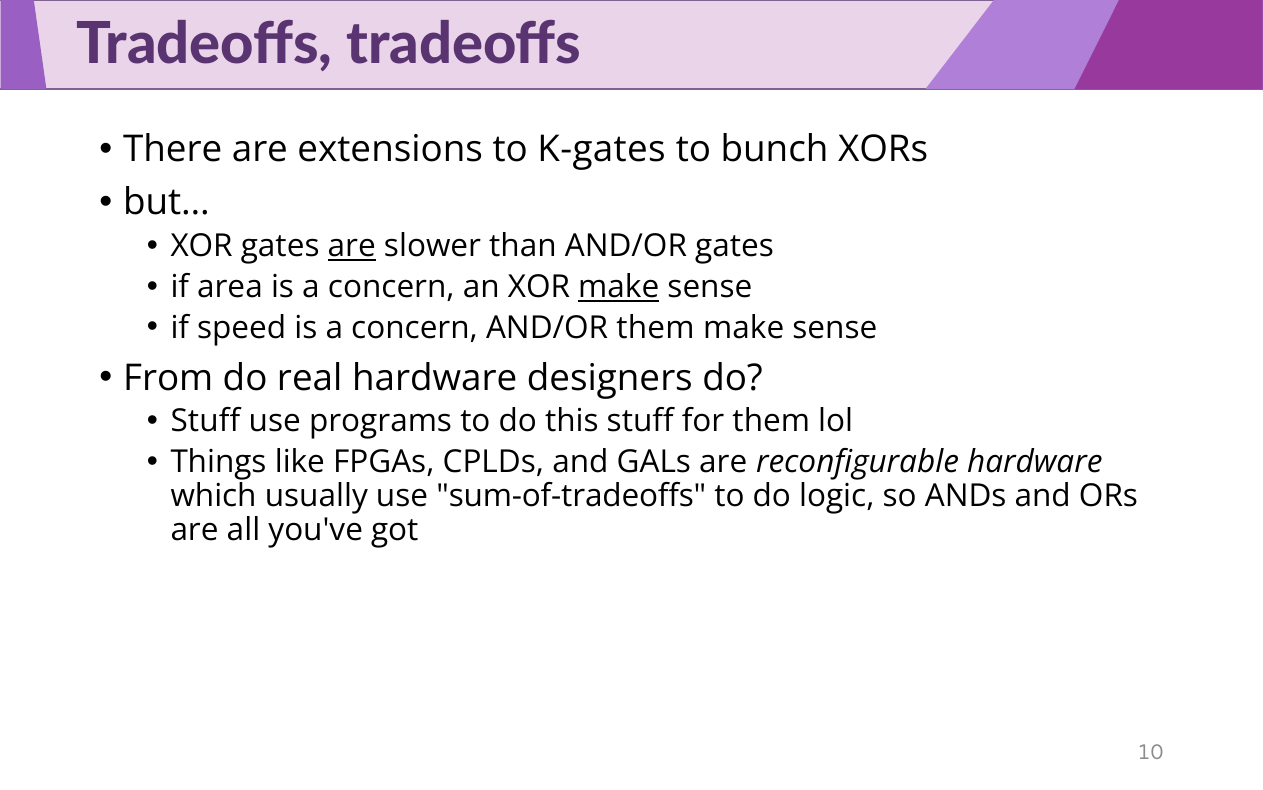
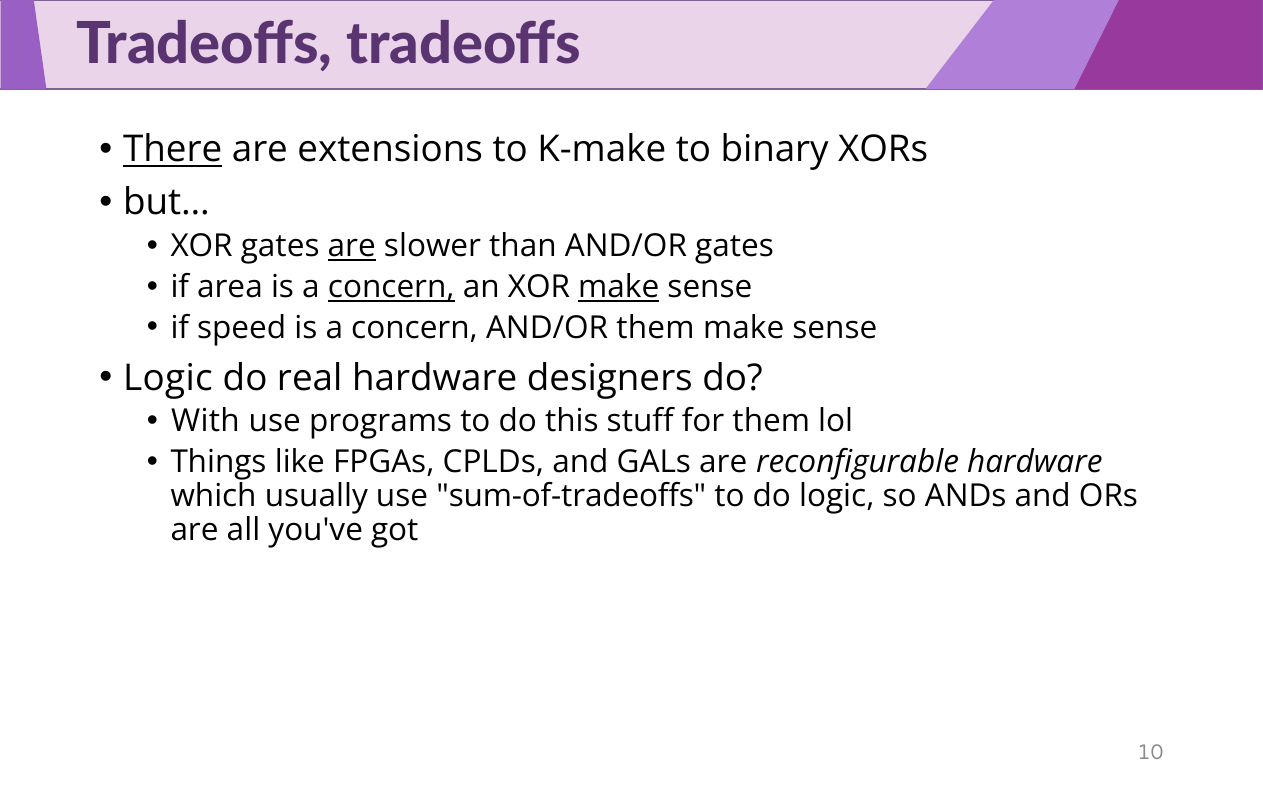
There underline: none -> present (173, 150)
K-gates: K-gates -> K-make (602, 150)
bunch: bunch -> binary (775, 150)
concern underline: none -> present (391, 287)
From: From -> Logic (168, 378)
Stuff: Stuff -> With (205, 421)
